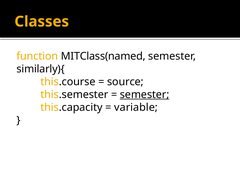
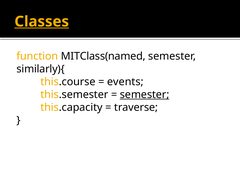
Classes underline: none -> present (42, 22)
source: source -> events (125, 82)
variable: variable -> traverse (136, 107)
